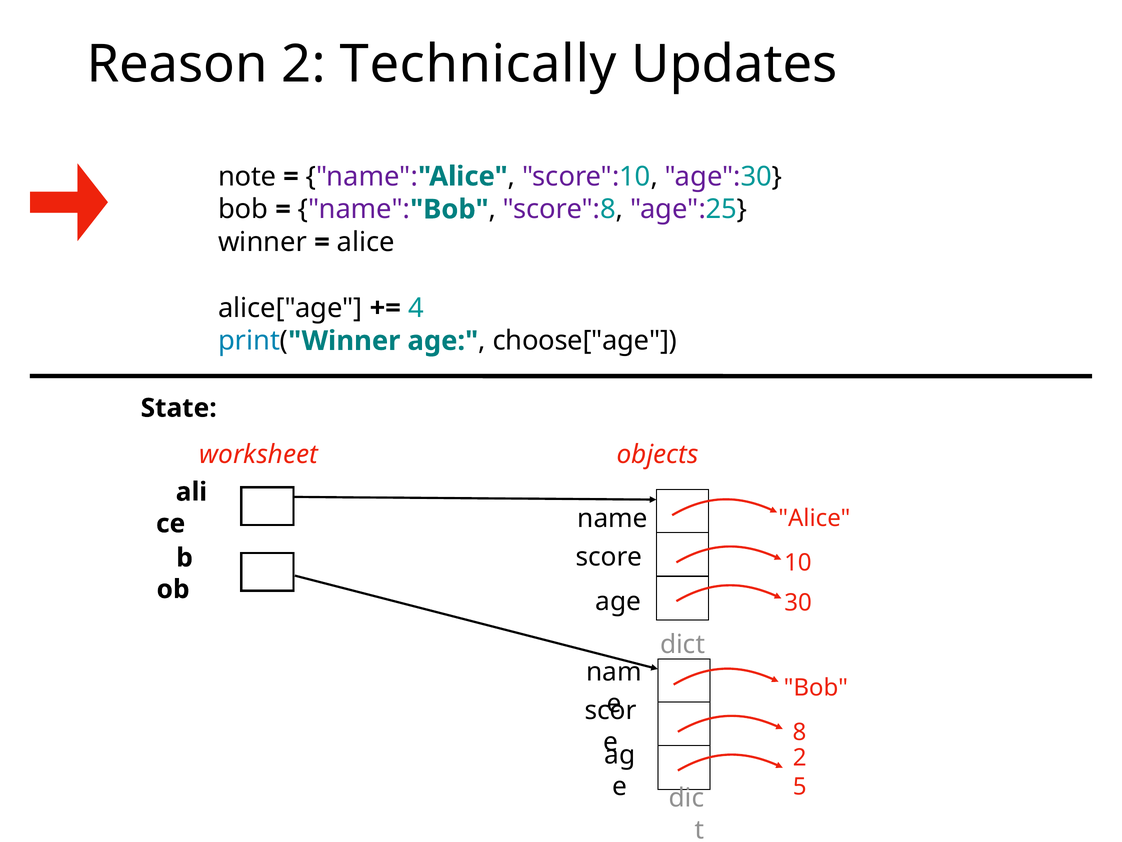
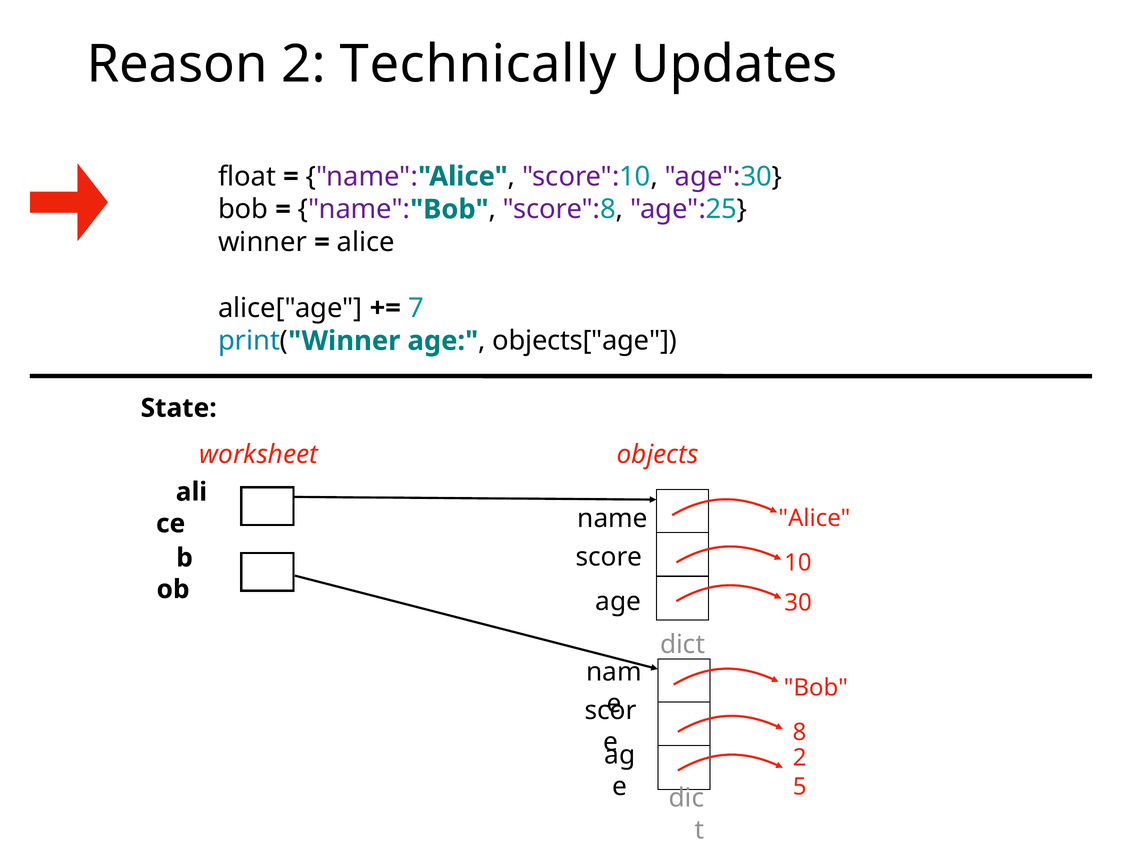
note: note -> float (247, 176)
4: 4 -> 7 (416, 308)
choose["age: choose["age -> objects["age (585, 341)
